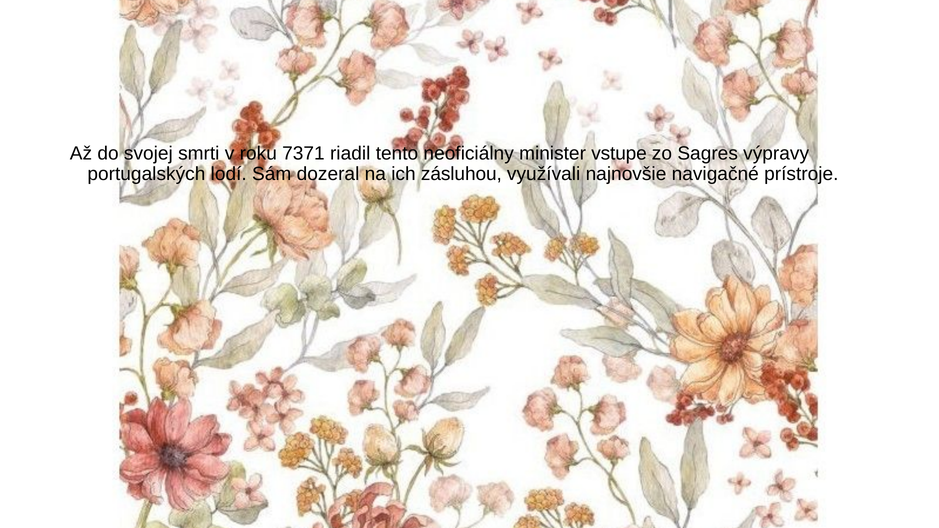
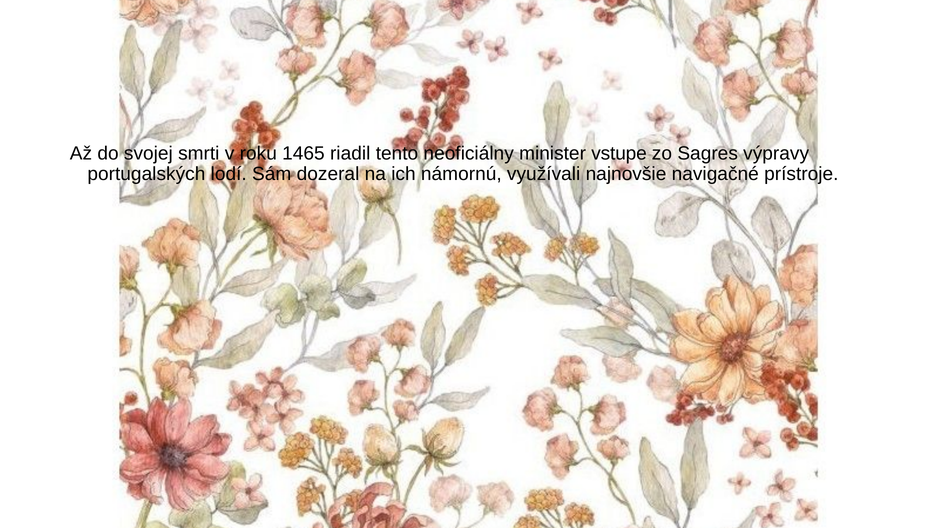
7371: 7371 -> 1465 (303, 153)
zásluhou: zásluhou -> námornú (461, 174)
